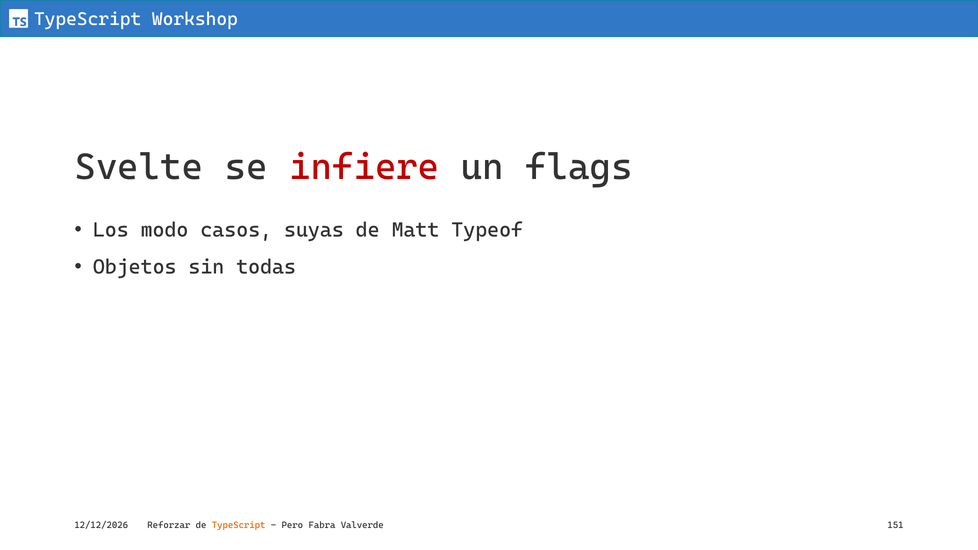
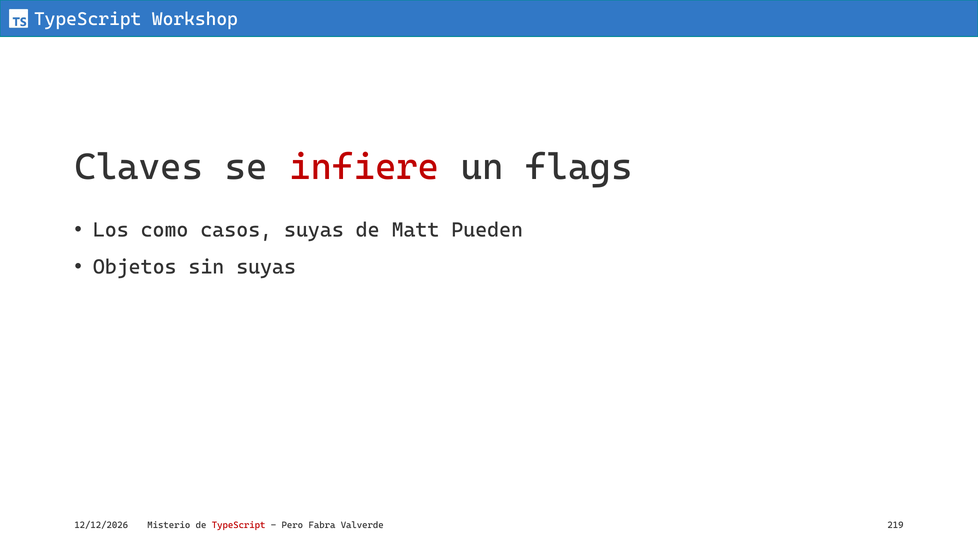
Svelte: Svelte -> Claves (139, 167)
modo: modo -> como (165, 230)
Typeof: Typeof -> Pueden (487, 230)
sin todas: todas -> suyas (266, 267)
Reforzar: Reforzar -> Misterio (169, 525)
TypeScript colour: orange -> red (239, 525)
151: 151 -> 219 (896, 525)
